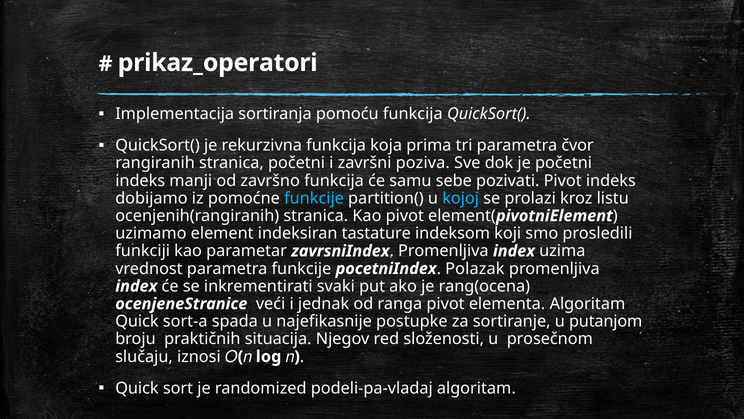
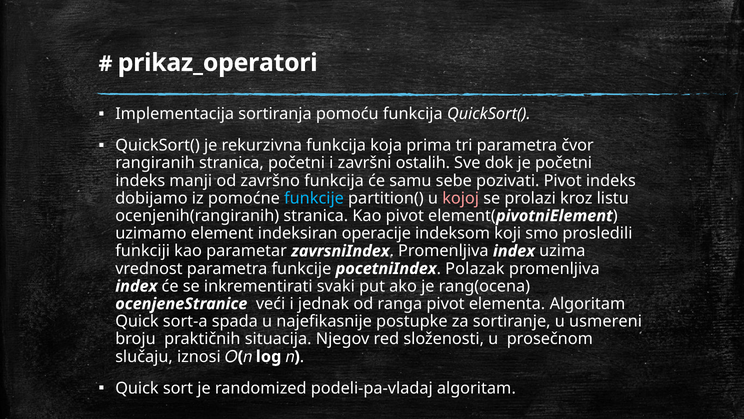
poziva: poziva -> ostalih (423, 163)
kojoj colour: light blue -> pink (461, 198)
tastature: tastature -> operacije (376, 233)
putanjom: putanjom -> usmereni (606, 321)
